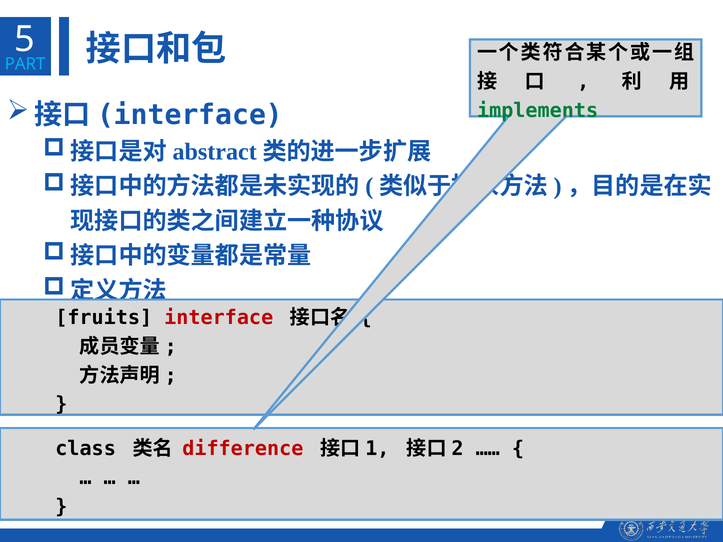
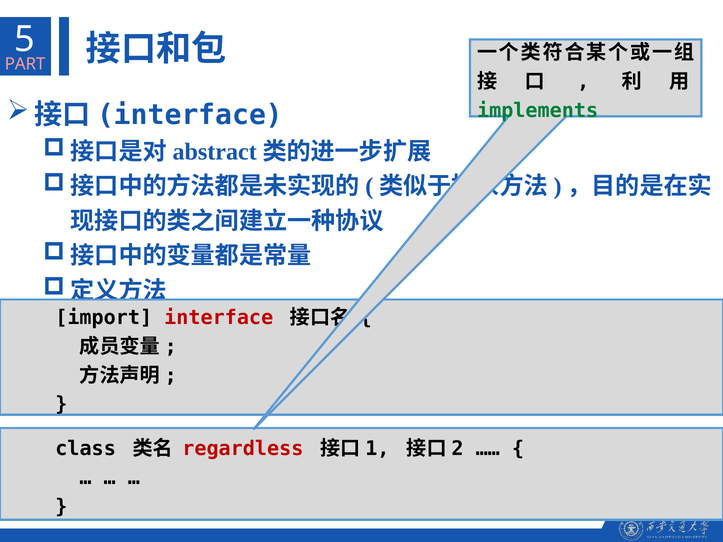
PART colour: light blue -> pink (25, 64)
fruits: fruits -> import (104, 318)
difference: difference -> regardless (243, 449)
